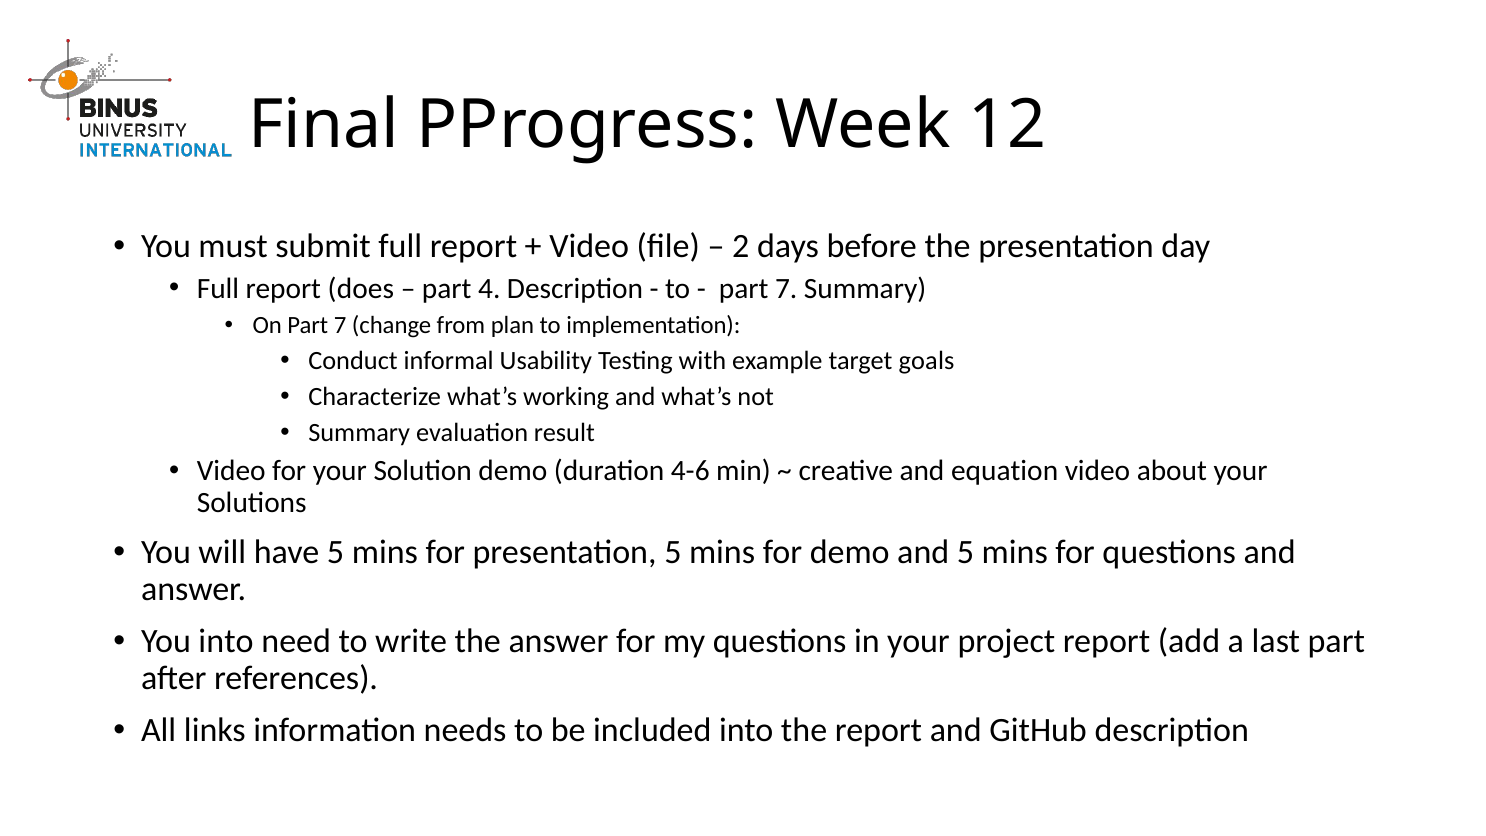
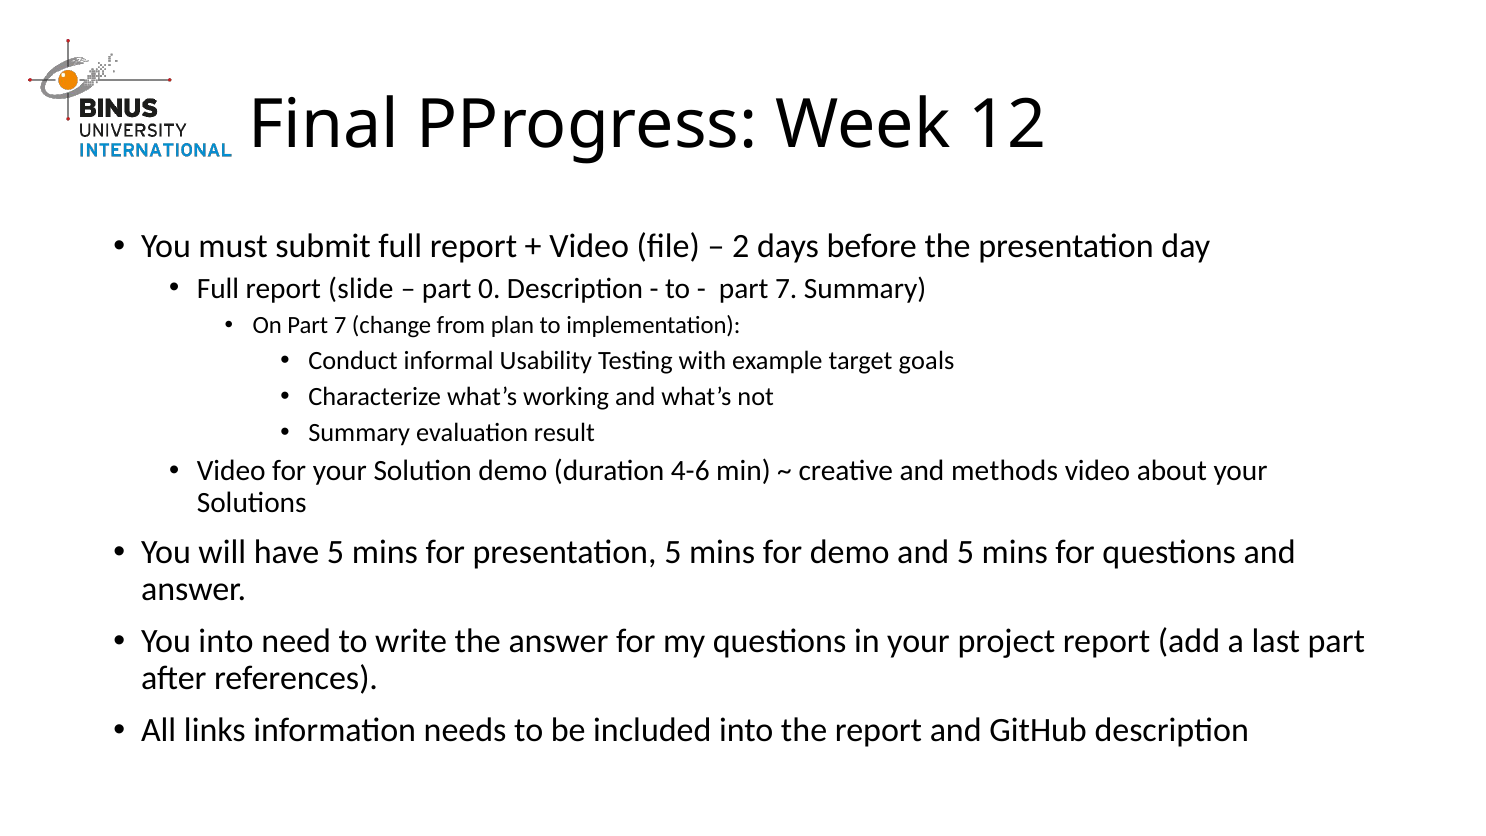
does: does -> slide (361, 288)
4: 4 -> 0 (489, 288)
equation: equation -> methods (1005, 471)
